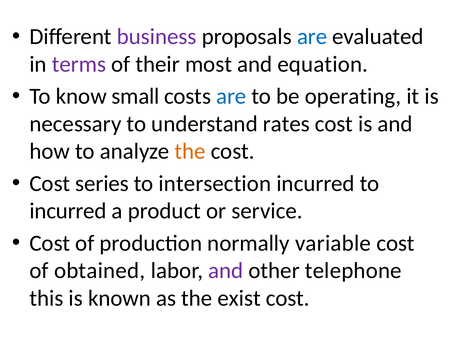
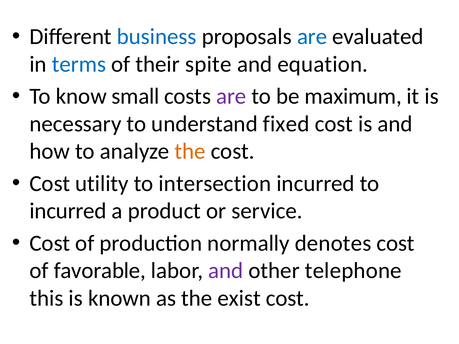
business colour: purple -> blue (157, 37)
terms colour: purple -> blue (79, 64)
most: most -> spite (208, 64)
are colour: blue -> purple (231, 96)
operating: operating -> maximum (353, 96)
rates: rates -> fixed (286, 124)
series: series -> utility (102, 184)
variable: variable -> denotes (333, 243)
obtained: obtained -> favorable (100, 271)
